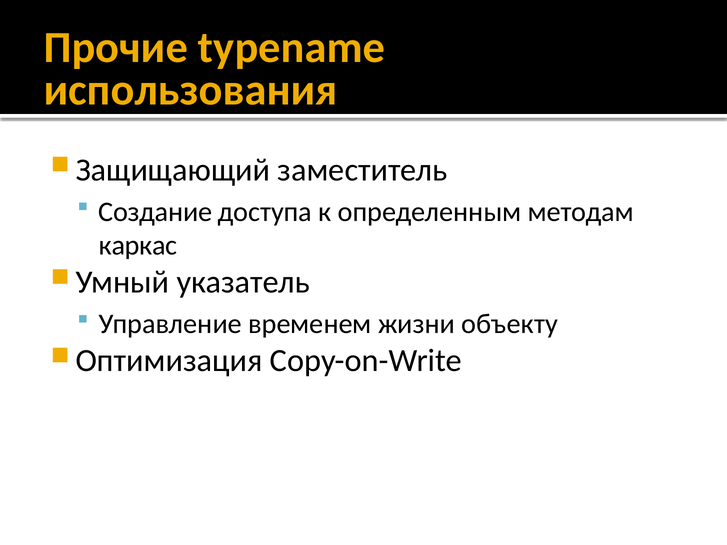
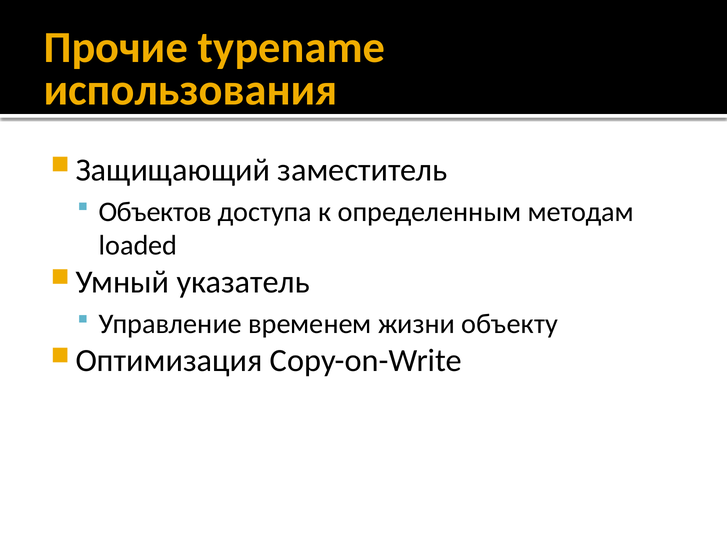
Создание: Создание -> Объектов (155, 212)
каркас: каркас -> loaded (138, 246)
